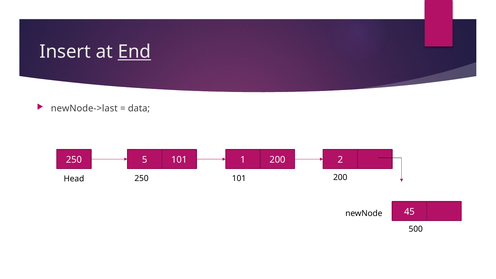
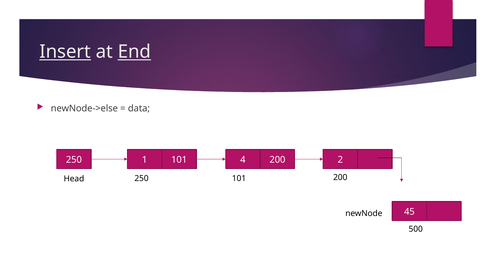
Insert underline: none -> present (65, 52)
newNode->last: newNode->last -> newNode->else (84, 108)
5: 5 -> 1 (145, 160)
1: 1 -> 4 (243, 160)
